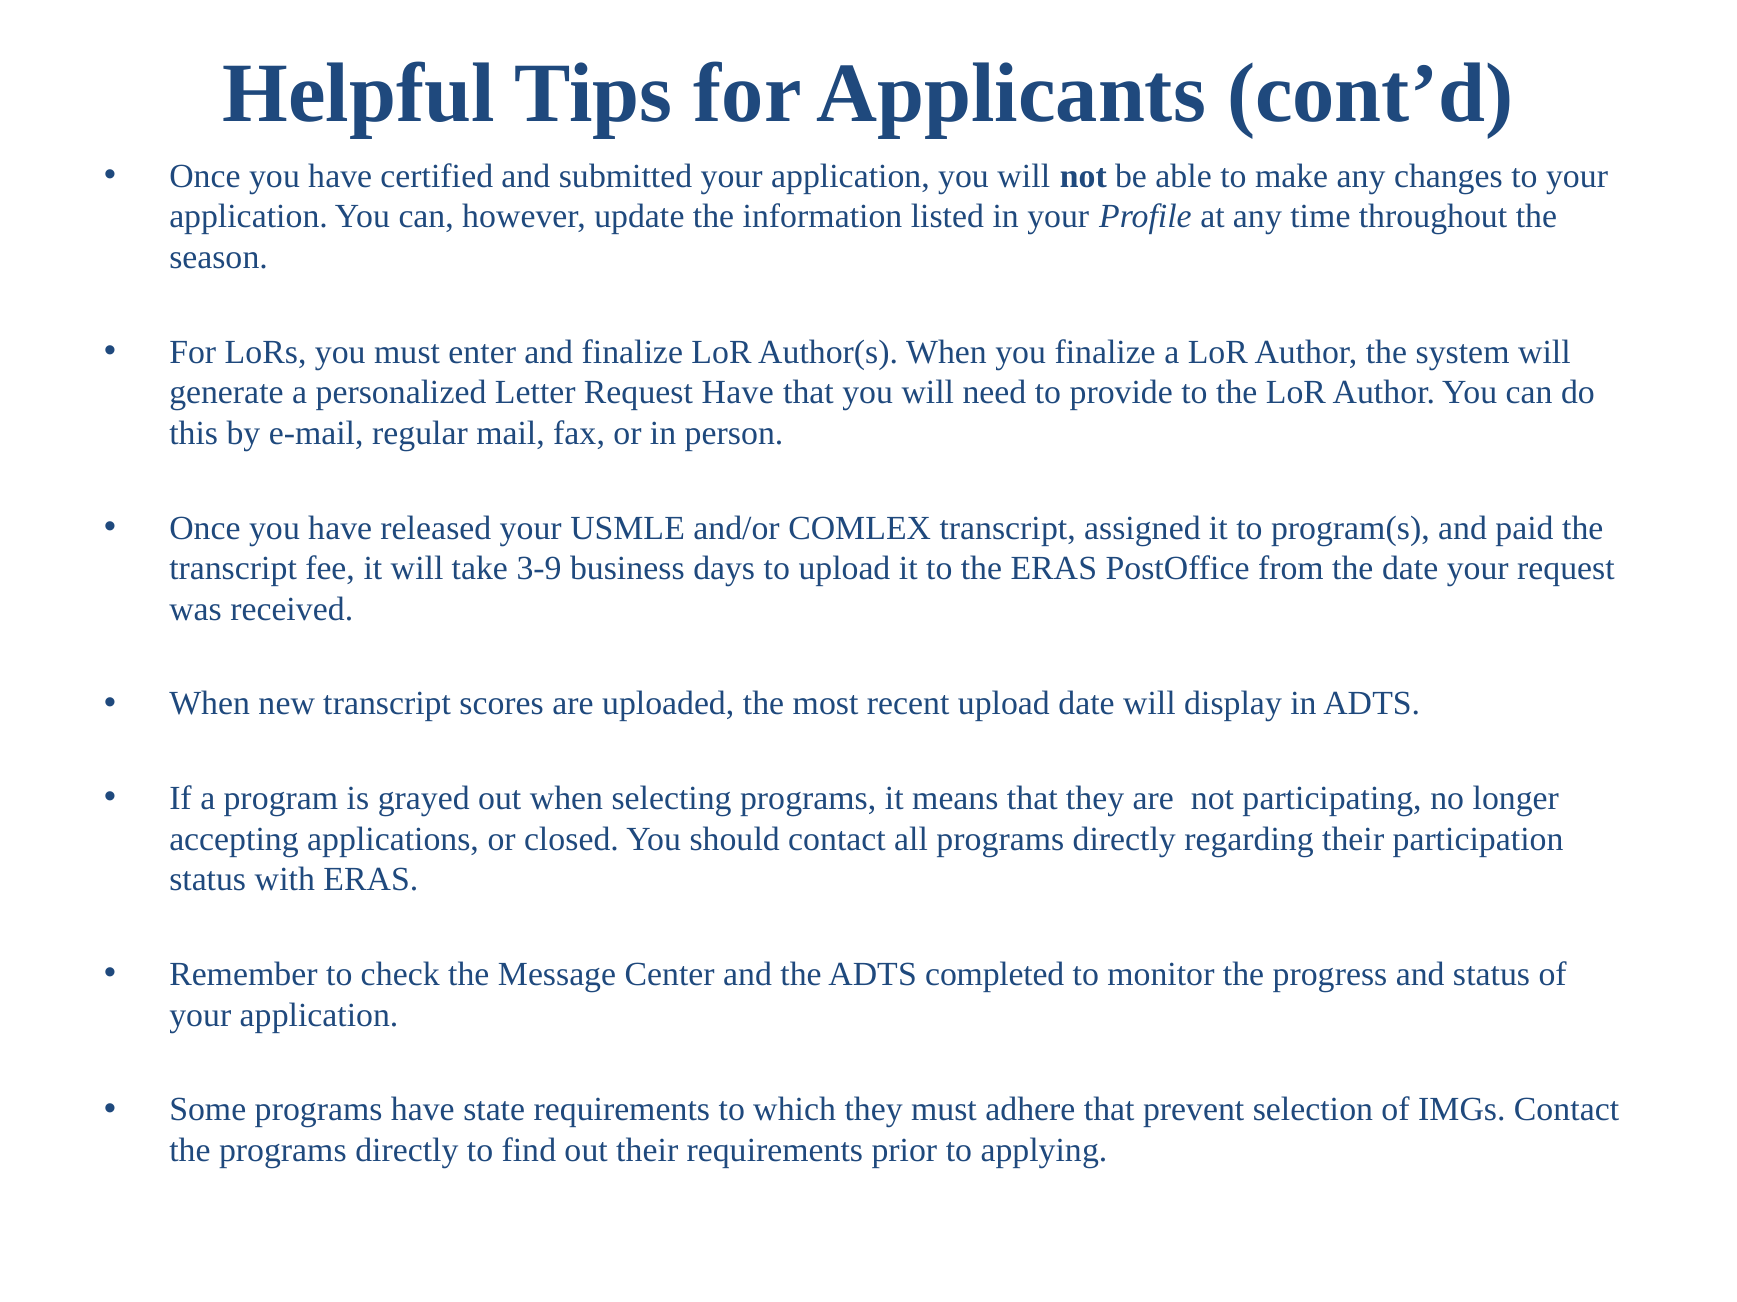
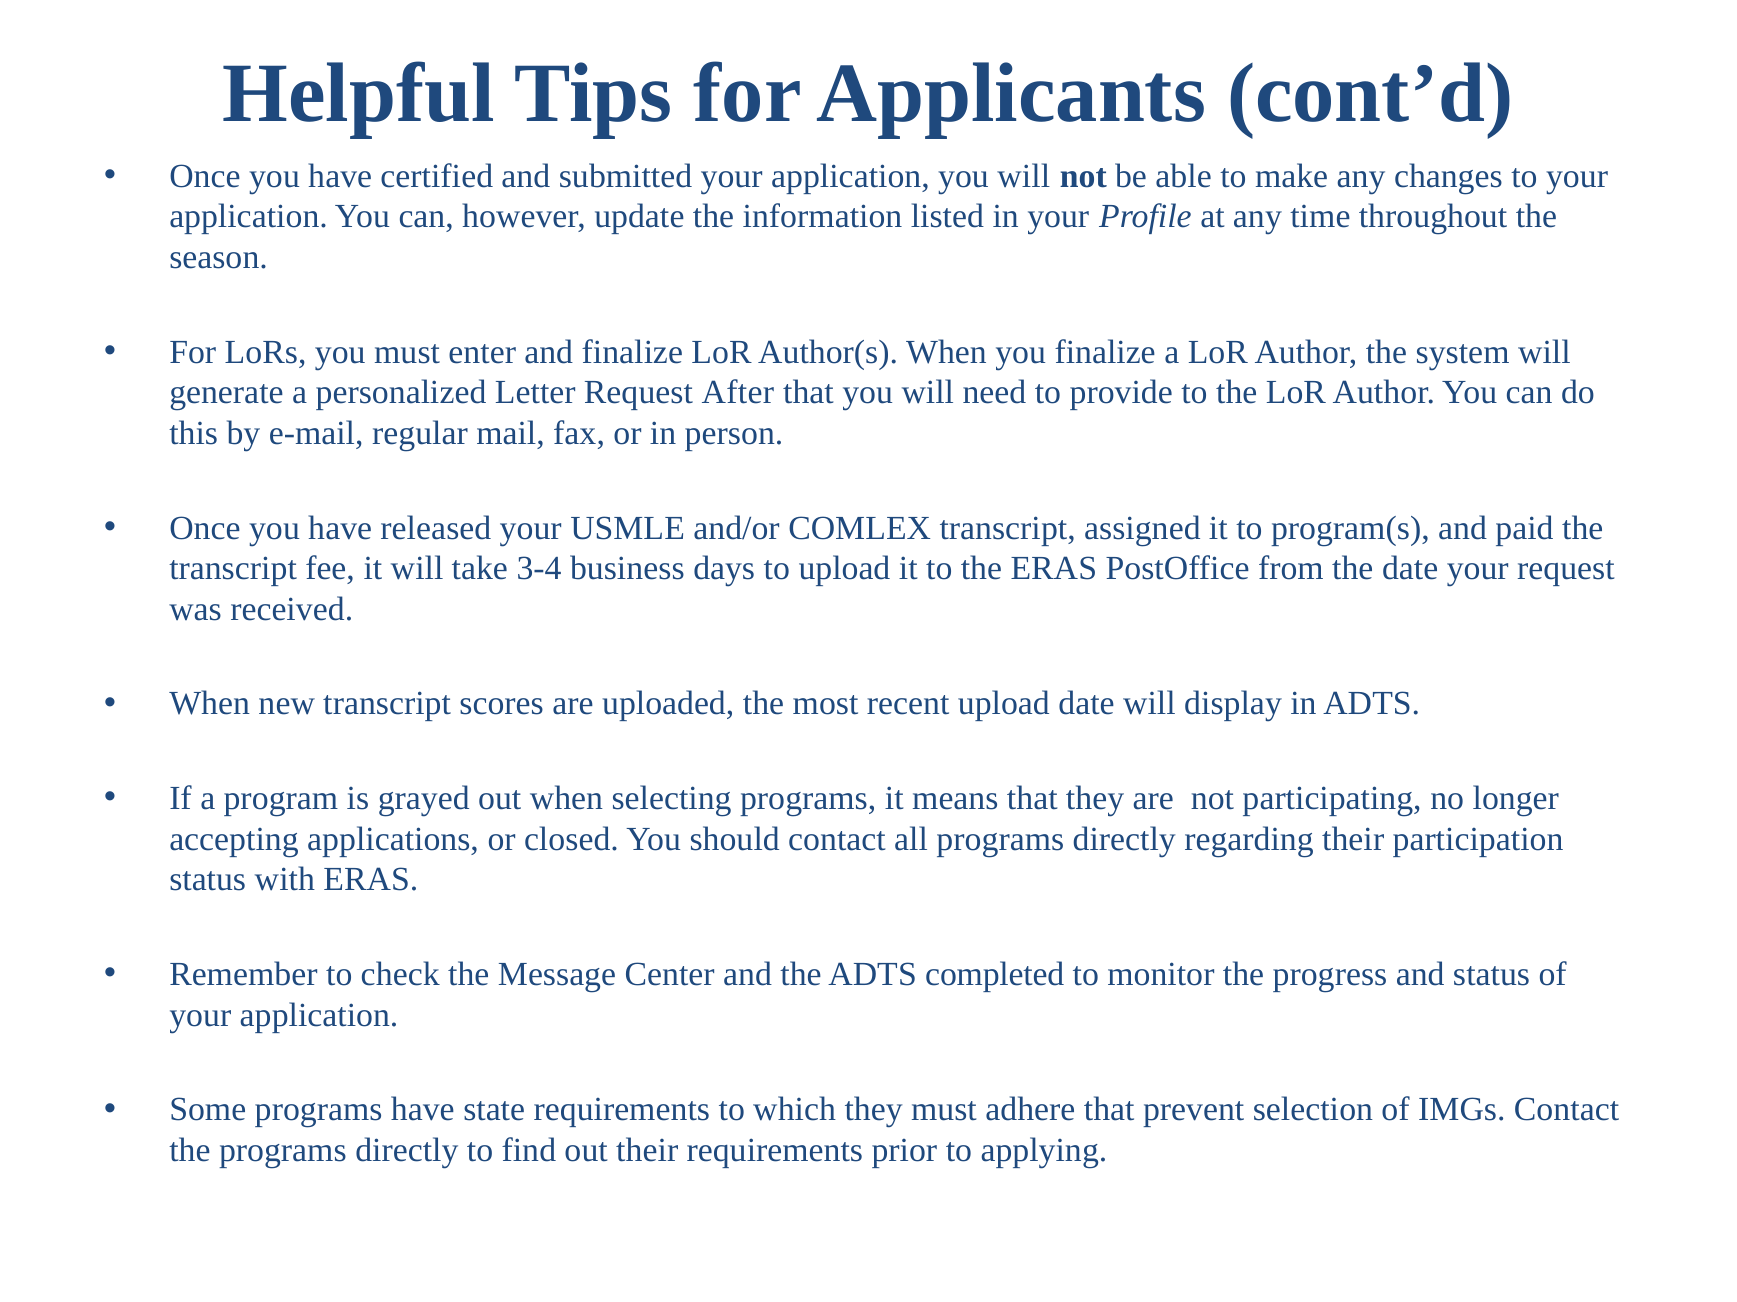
Request Have: Have -> After (738, 393)
3-9: 3-9 -> 3-4 (539, 569)
